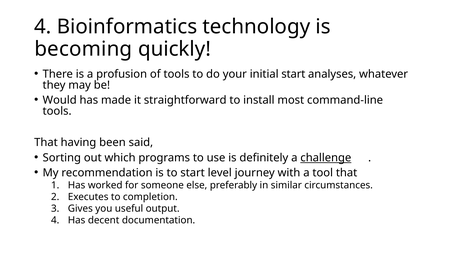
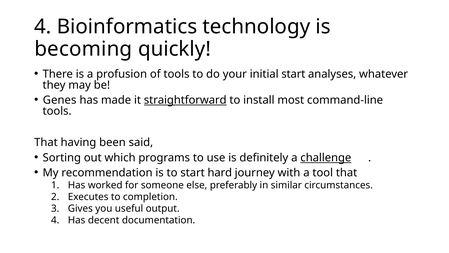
Would: Would -> Genes (60, 100)
straightforward underline: none -> present (185, 100)
level: level -> hard (220, 173)
